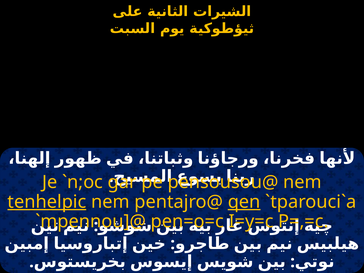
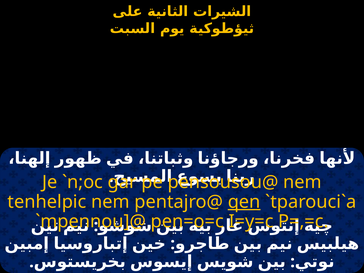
tenhelpic underline: present -> none (47, 202)
